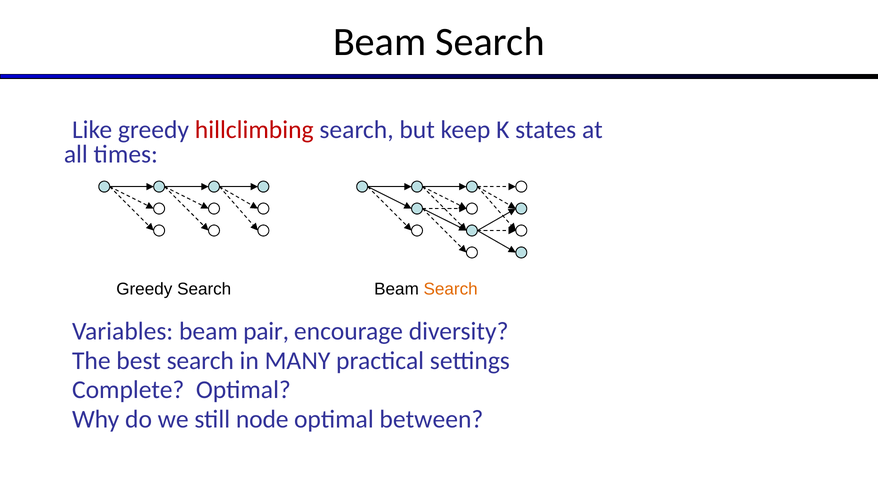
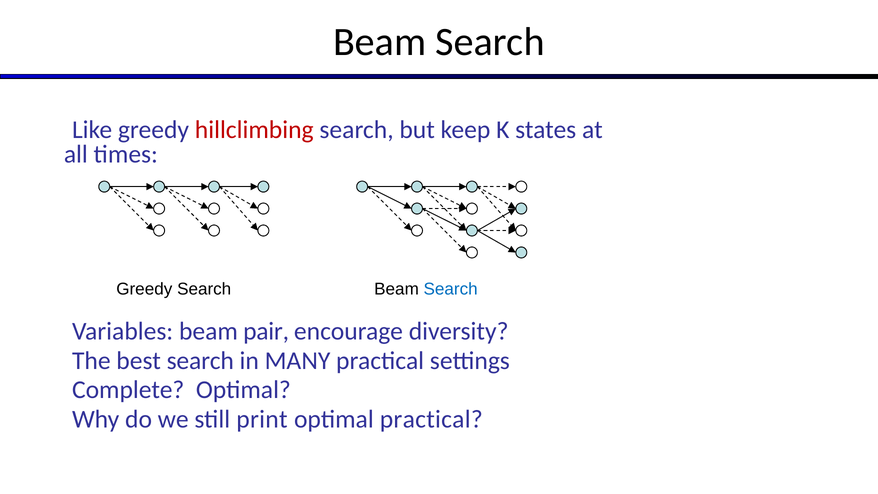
Search colour: orange -> blue (451, 289)
node: node -> print (262, 419)
optimal between: between -> practical (431, 419)
